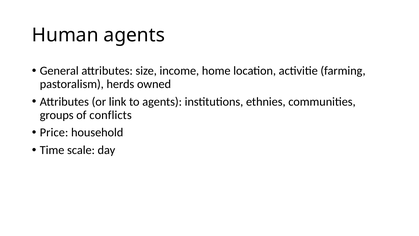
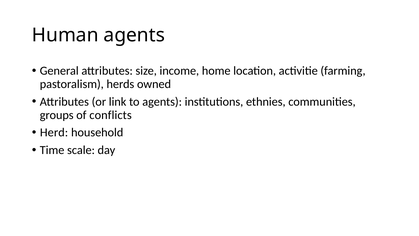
Price: Price -> Herd (54, 132)
